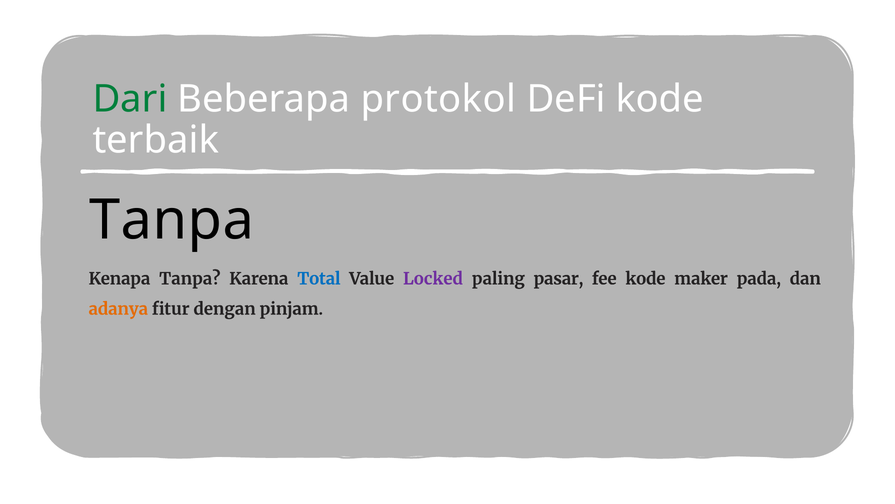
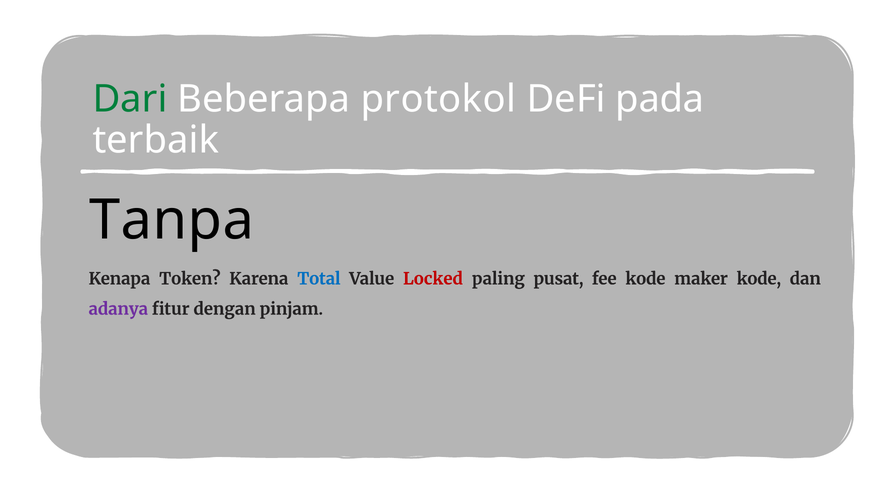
DeFi kode: kode -> pada (660, 99)
Kenapa Tanpa: Tanpa -> Token (190, 279)
Locked colour: purple -> red (433, 279)
pasar: pasar -> pusat (558, 279)
maker pada: pada -> kode (759, 279)
adanya colour: orange -> purple (118, 309)
